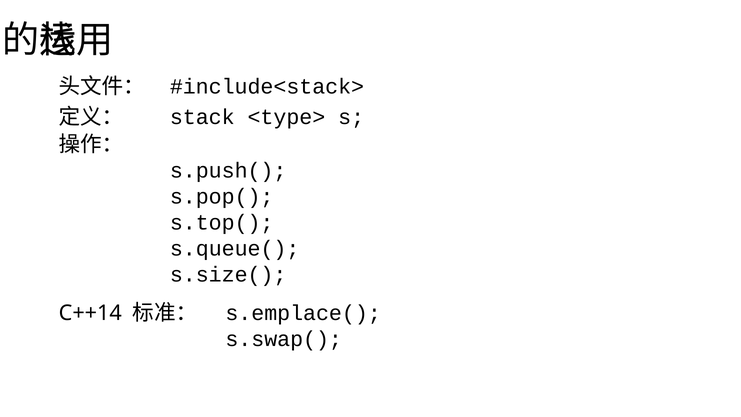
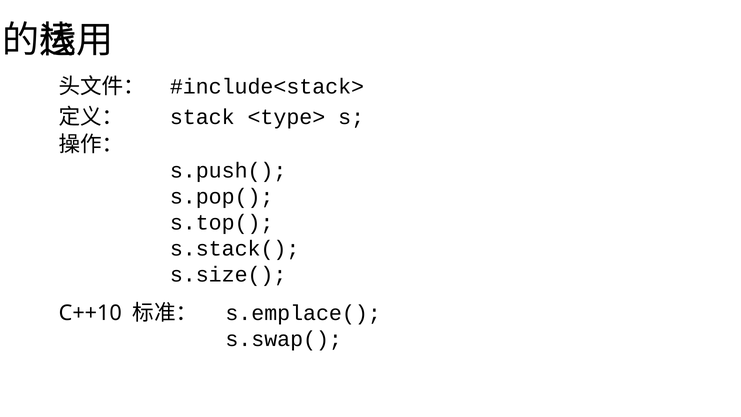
s.queue(: s.queue( -> s.stack( (235, 249)
C++14: C++14 -> C++10 (90, 313)
